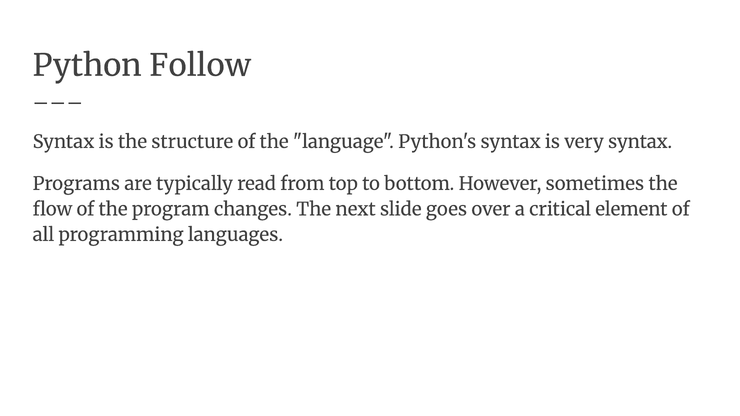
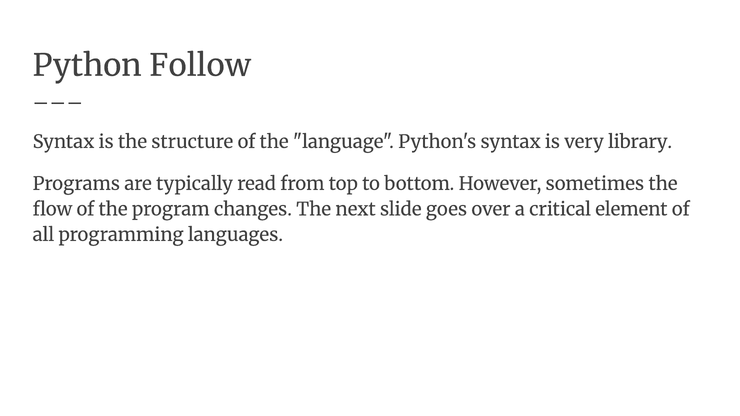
very syntax: syntax -> library (640, 142)
